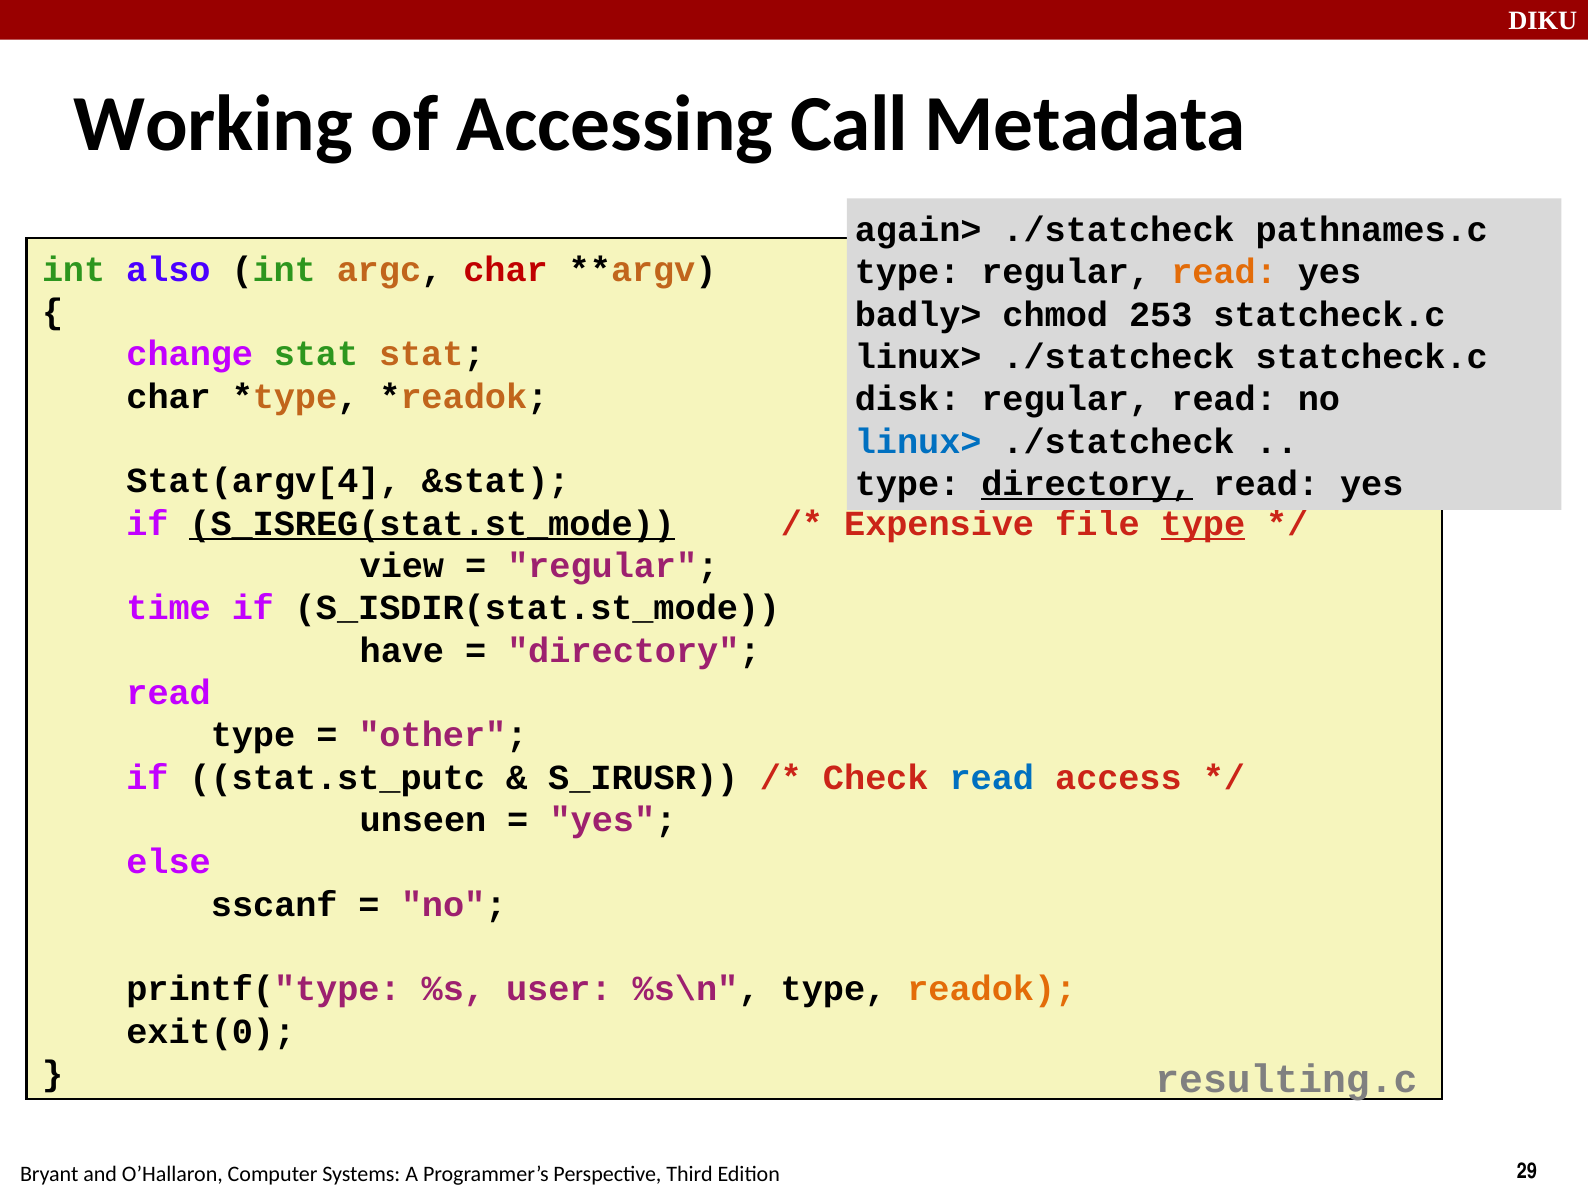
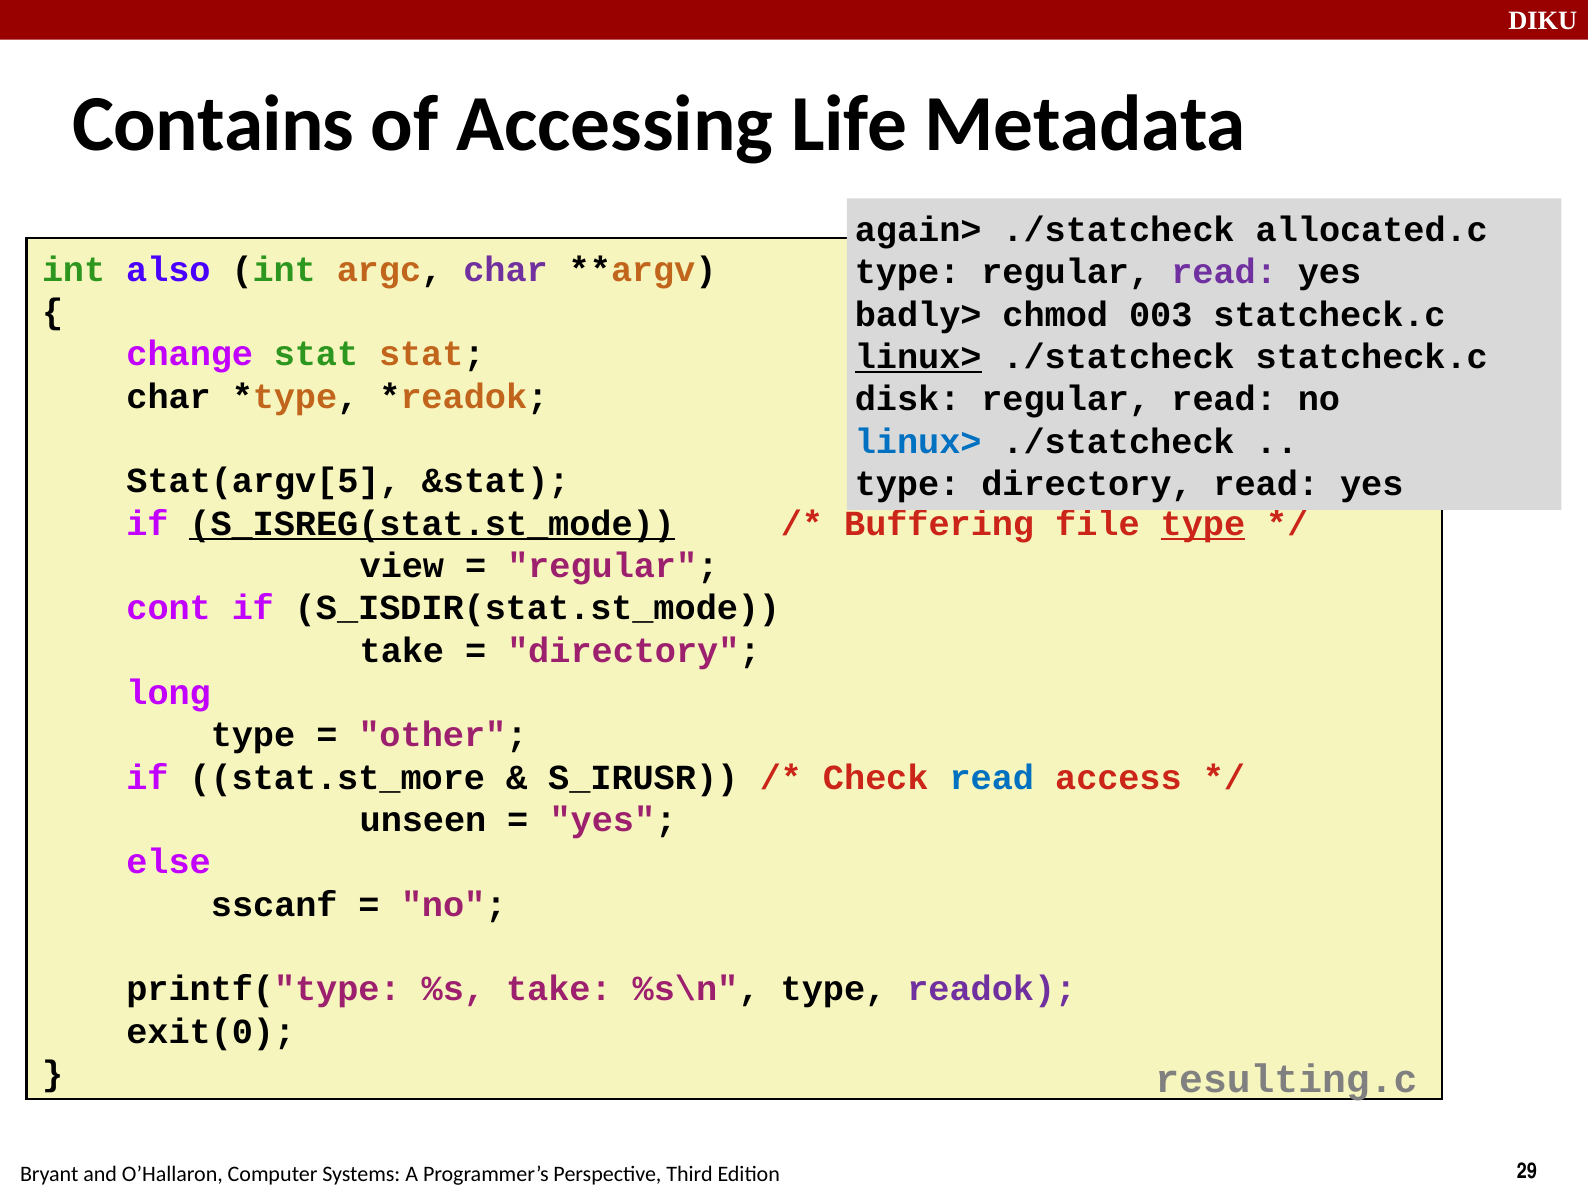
Working: Working -> Contains (214, 125)
Call: Call -> Life (849, 125)
pathnames.c: pathnames.c -> allocated.c (1372, 230)
char colour: red -> purple (506, 270)
read colour: orange -> purple (1224, 272)
253: 253 -> 003 (1161, 315)
linux> underline: none -> present (918, 357)
Stat(argv[4: Stat(argv[4 -> Stat(argv[5 (264, 481)
directory underline: present -> none (1087, 484)
Expensive: Expensive -> Buffering (939, 524)
time: time -> cont (169, 608)
have: have -> take (402, 651)
read: read -> long (169, 693)
stat.st_putc: stat.st_putc -> stat.st_more (337, 778)
%s user: user -> take (559, 989)
readok colour: orange -> purple (992, 989)
